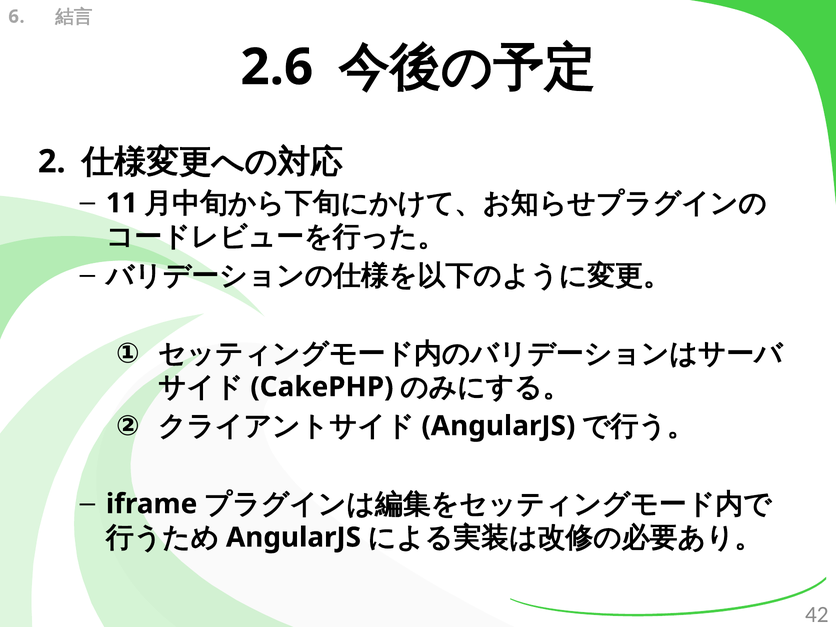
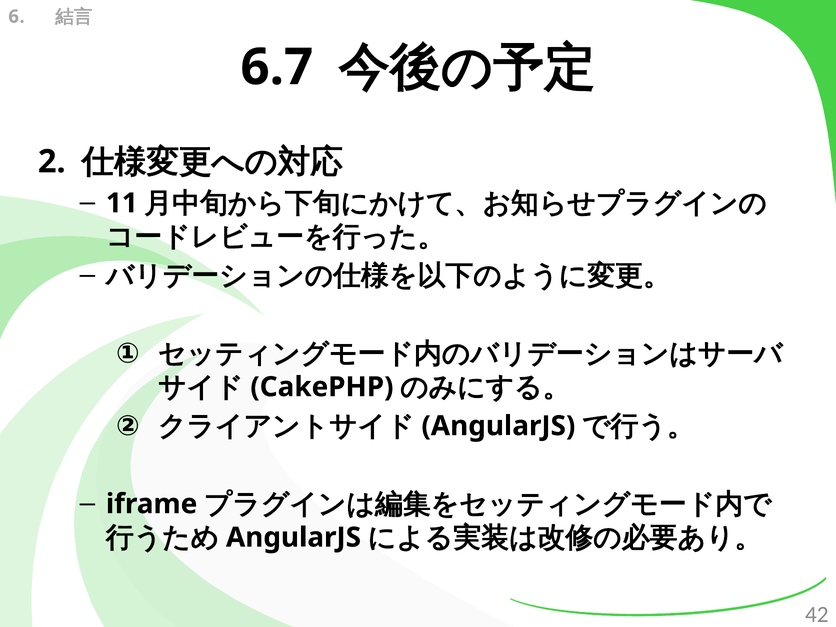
2.6: 2.6 -> 6.7 (277, 67)
